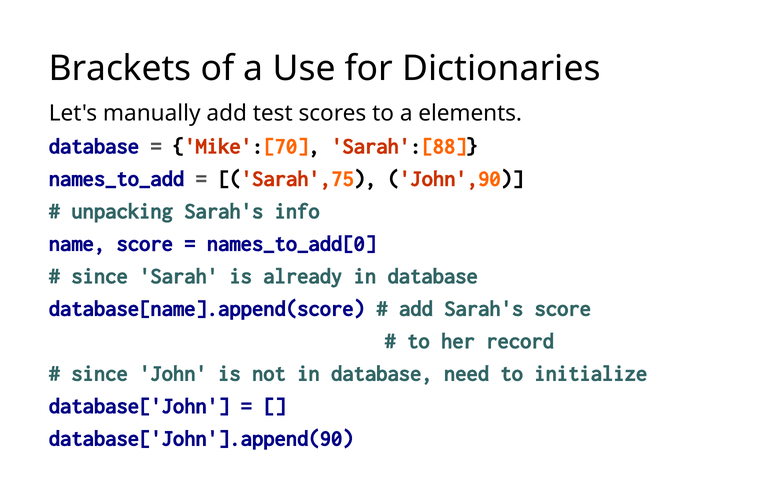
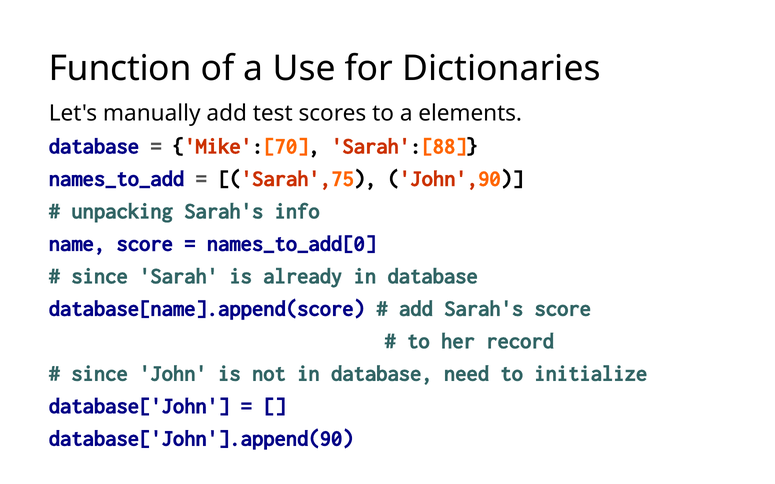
Brackets: Brackets -> Function (120, 68)
